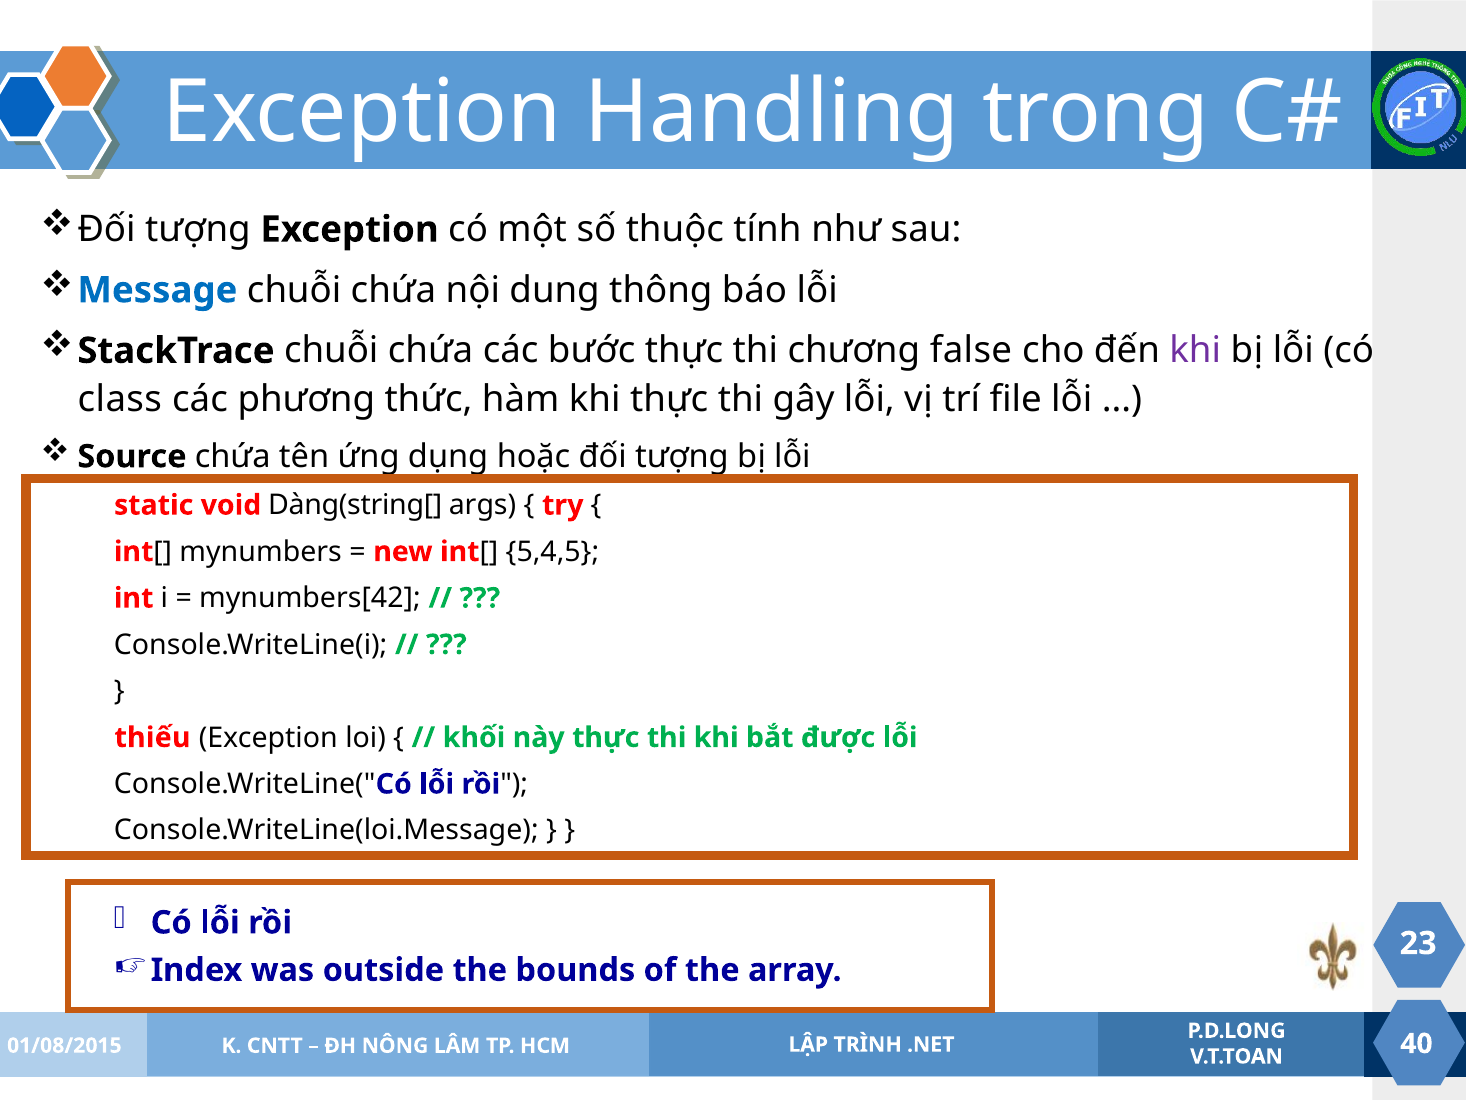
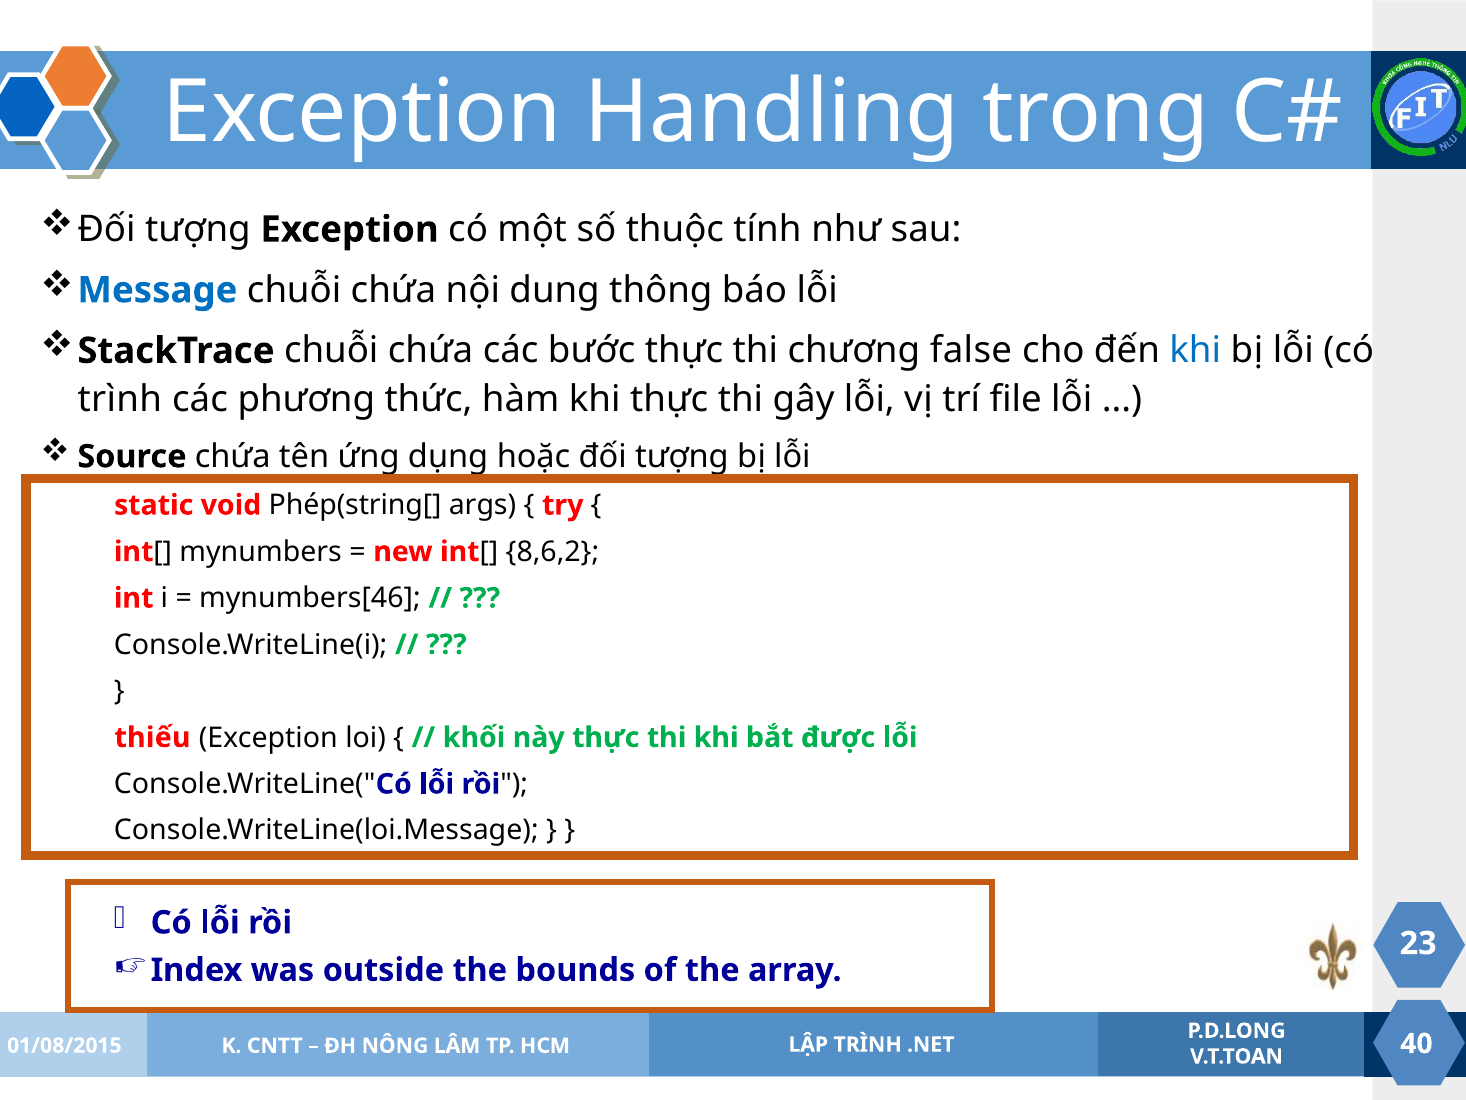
khi colour: purple -> blue (1195, 351)
class: class -> trình (120, 399)
Dàng(string[: Dàng(string[ -> Phép(string[ (355, 505)
5,4,5: 5,4,5 -> 8,6,2 (552, 551)
mynumbers[42: mynumbers[42 -> mynumbers[46 (310, 598)
